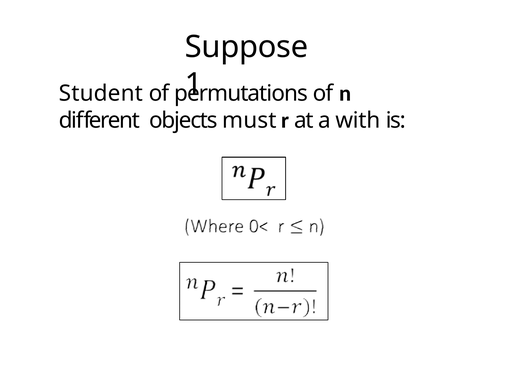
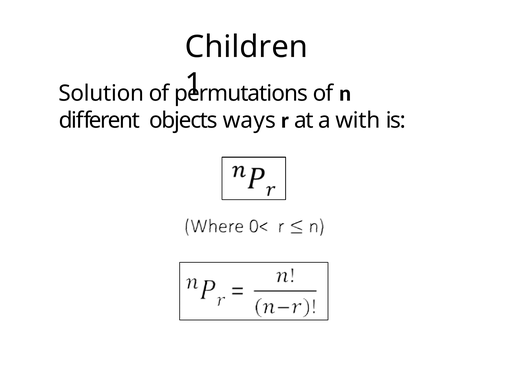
Suppose: Suppose -> Children (246, 47)
Student: Student -> Solution (101, 93)
must: must -> ways (249, 120)
